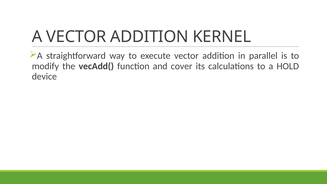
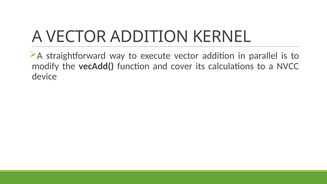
HOLD: HOLD -> NVCC (288, 66)
